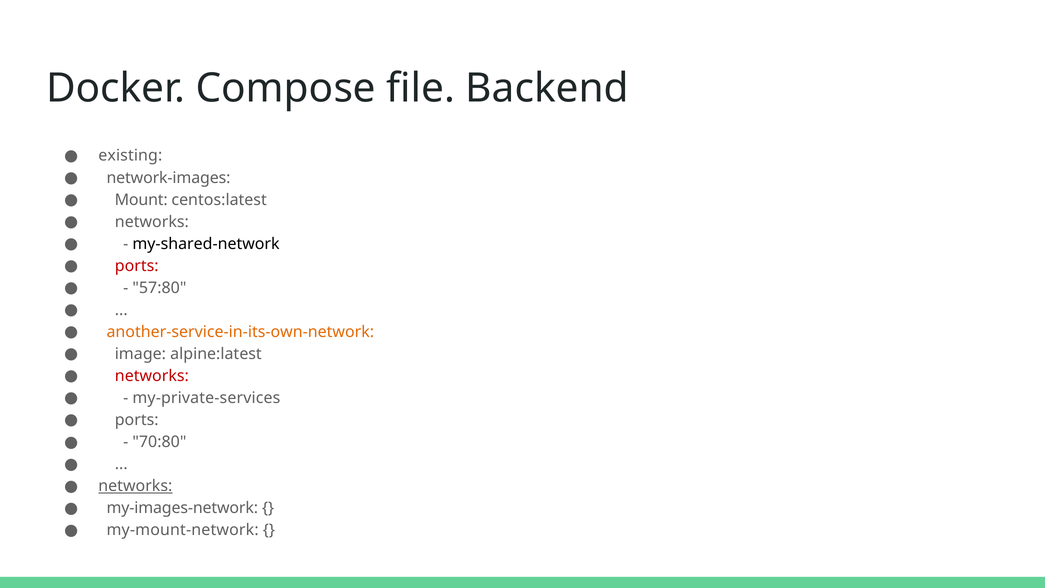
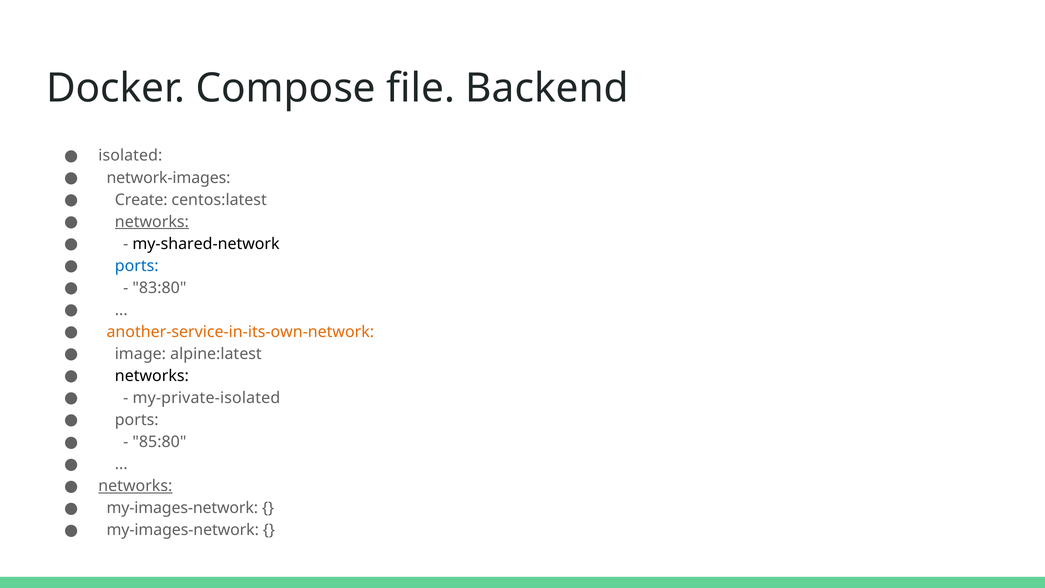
existing: existing -> isolated (130, 156)
Mount: Mount -> Create (141, 200)
networks underline: none -> present (152, 222)
ports colour: red -> blue (137, 266)
57:80: 57:80 -> 83:80 (159, 288)
networks colour: red -> black (152, 376)
my-private-services: my-private-services -> my-private-isolated (206, 398)
70:80: 70:80 -> 85:80 (159, 442)
my-mount-network: my-mount-network -> my-images-network (183, 530)
